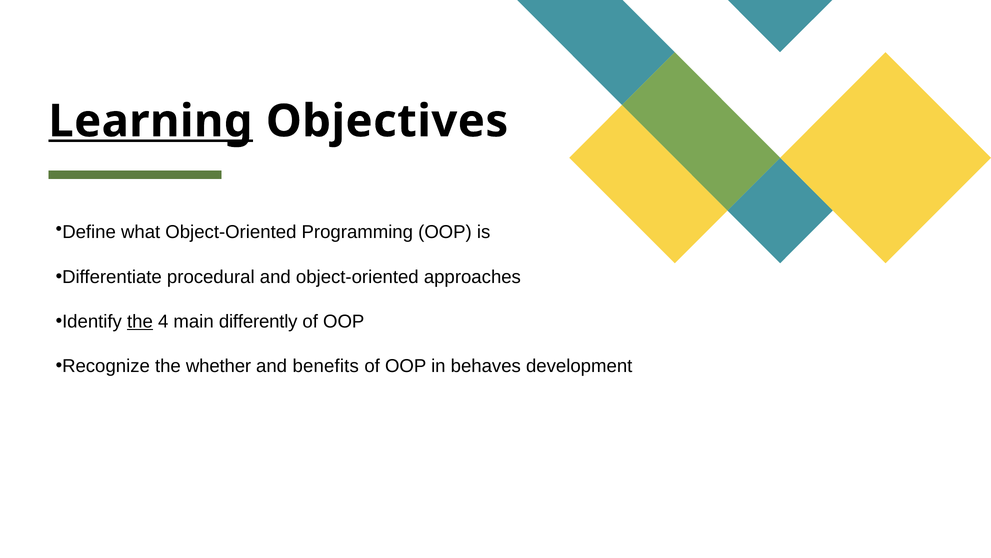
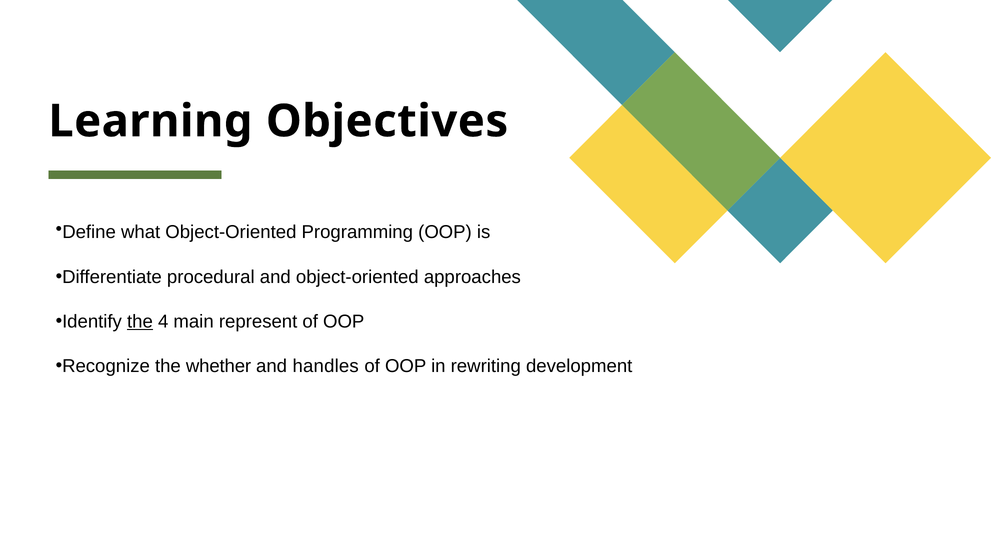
Learning underline: present -> none (150, 121)
differently: differently -> represent (258, 321)
benefits: benefits -> handles (326, 366)
behaves: behaves -> rewriting (486, 366)
